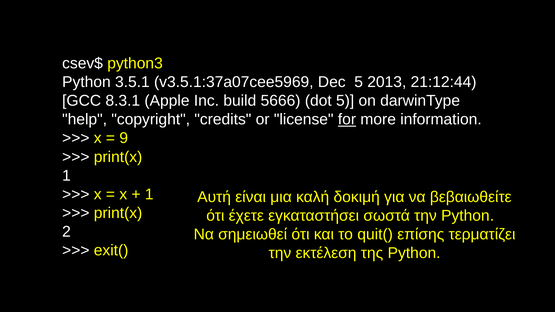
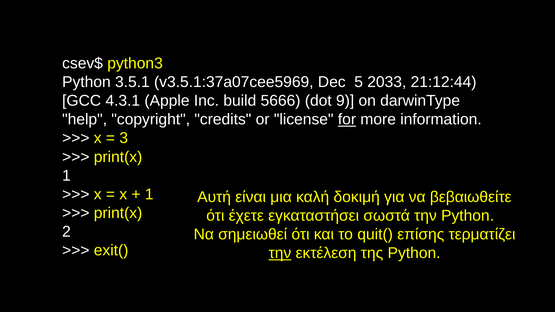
2013: 2013 -> 2033 (387, 82)
8.3.1: 8.3.1 -> 4.3.1 (123, 101)
dot 5: 5 -> 9 (345, 101)
9: 9 -> 3 (124, 138)
την underline: none -> present (280, 253)
